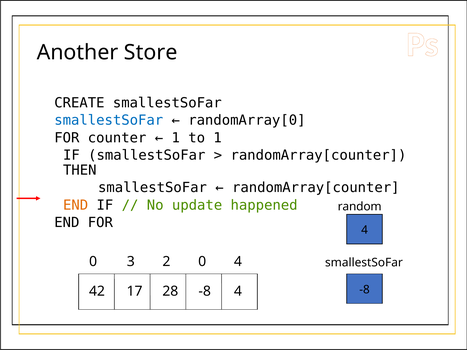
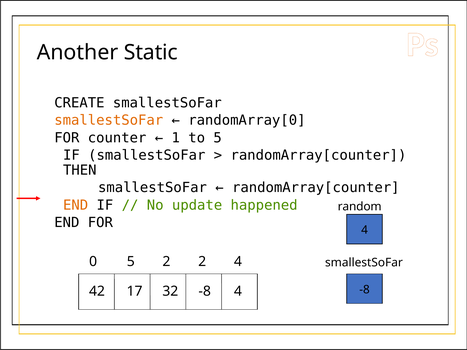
Store: Store -> Static (151, 52)
smallestSoFar colour: blue -> orange (109, 120)
to 1: 1 -> 5 (218, 138)
0 3: 3 -> 5 (131, 262)
2 0: 0 -> 2 (202, 262)
28: 28 -> 32 (170, 292)
